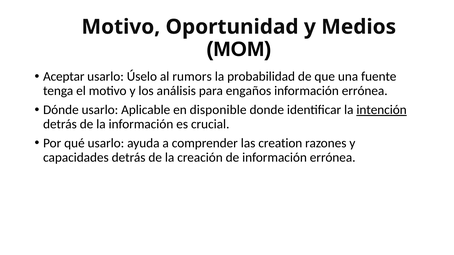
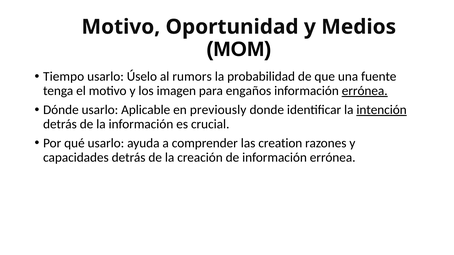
Aceptar: Aceptar -> Tiempo (64, 77)
análisis: análisis -> imagen (176, 91)
errónea underline: none -> present (365, 91)
disponible: disponible -> previously (218, 110)
